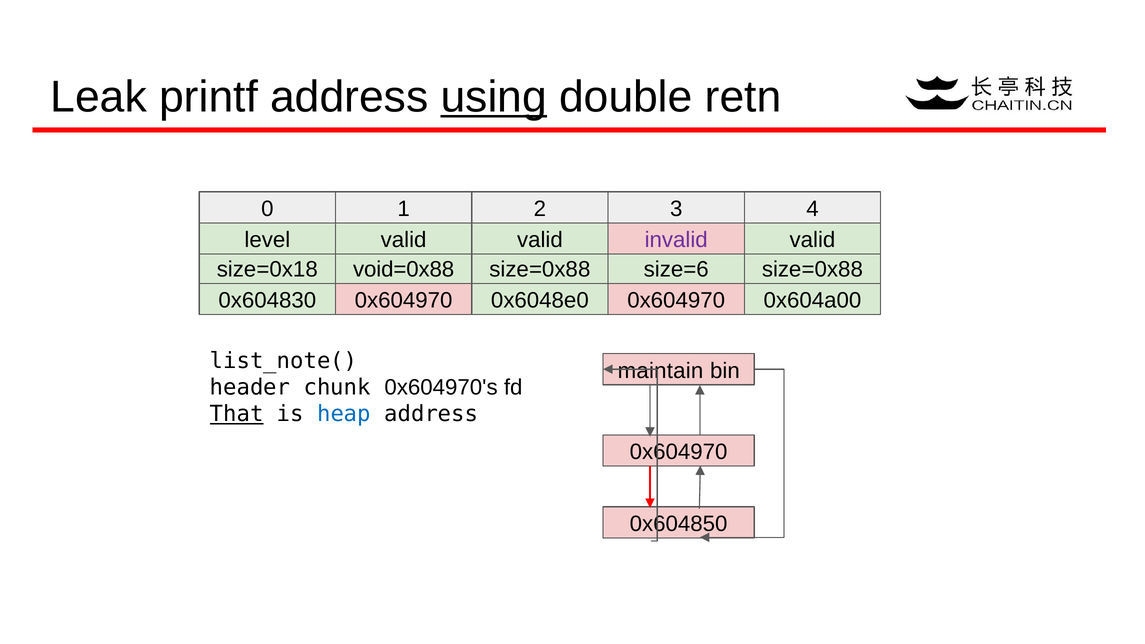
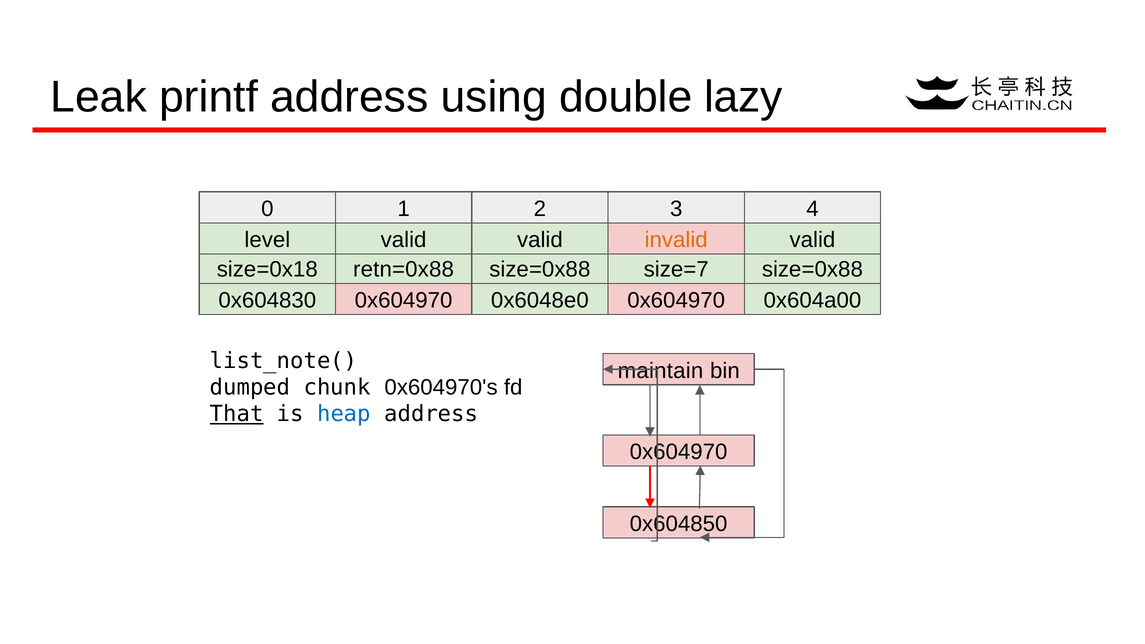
using underline: present -> none (494, 97)
retn: retn -> lazy (743, 97)
invalid colour: purple -> orange (676, 240)
void=0x88: void=0x88 -> retn=0x88 (404, 269)
size=6: size=6 -> size=7 (676, 269)
header: header -> dumped (250, 387)
